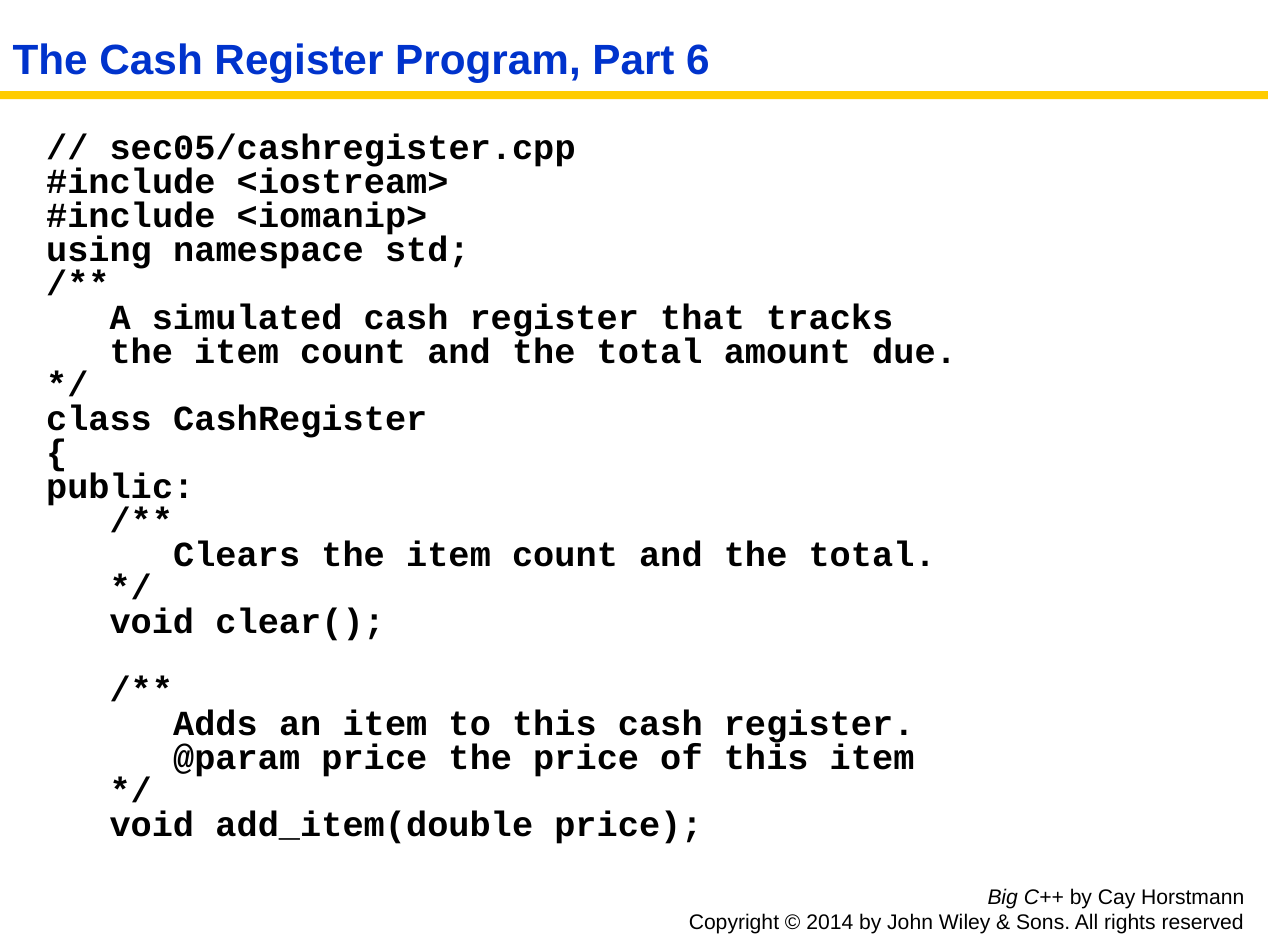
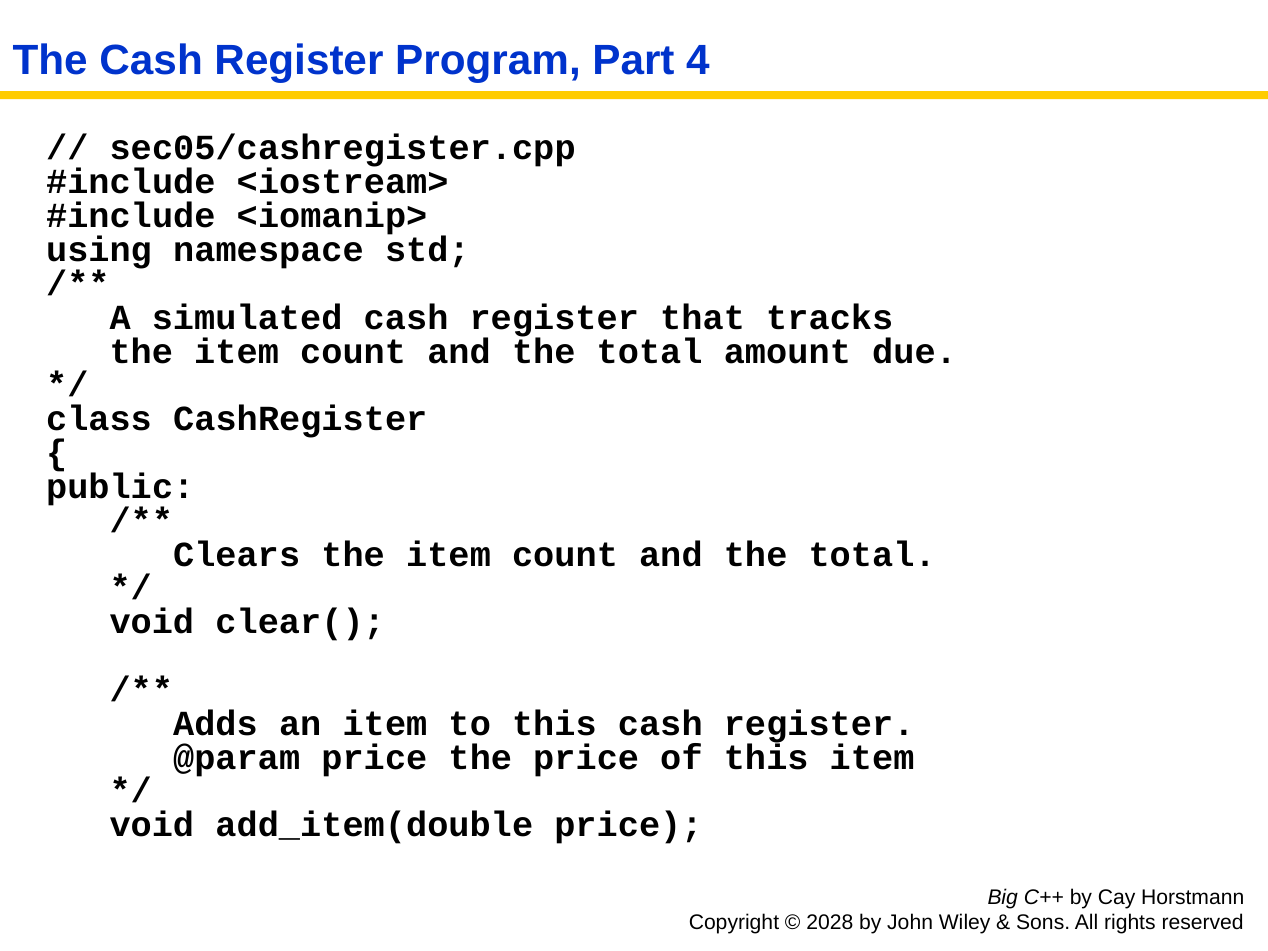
6: 6 -> 4 (698, 61)
2014: 2014 -> 2028 (830, 923)
